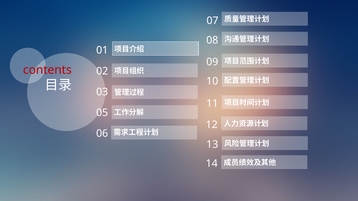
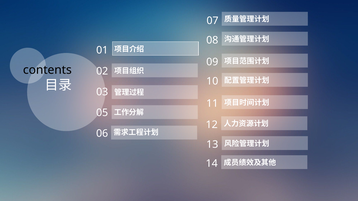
contents colour: red -> black (47, 70)
